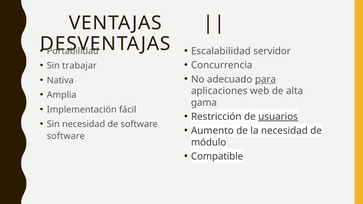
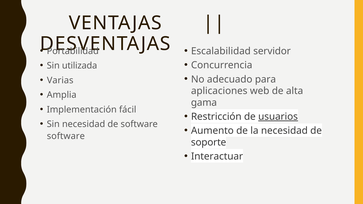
trabajar: trabajar -> utilizada (80, 66)
para underline: present -> none (265, 79)
Nativa: Nativa -> Varias (60, 80)
módulo: módulo -> soporte (209, 142)
Compatible: Compatible -> Interactuar (217, 157)
